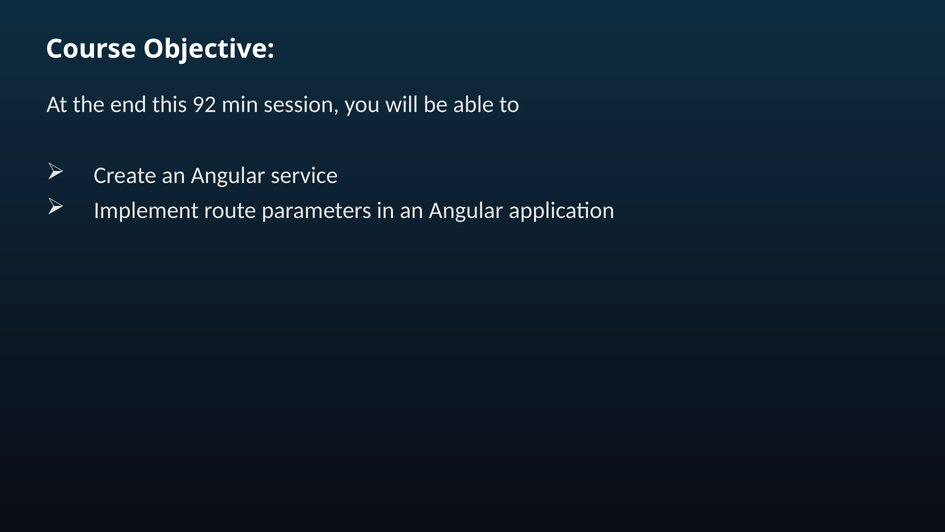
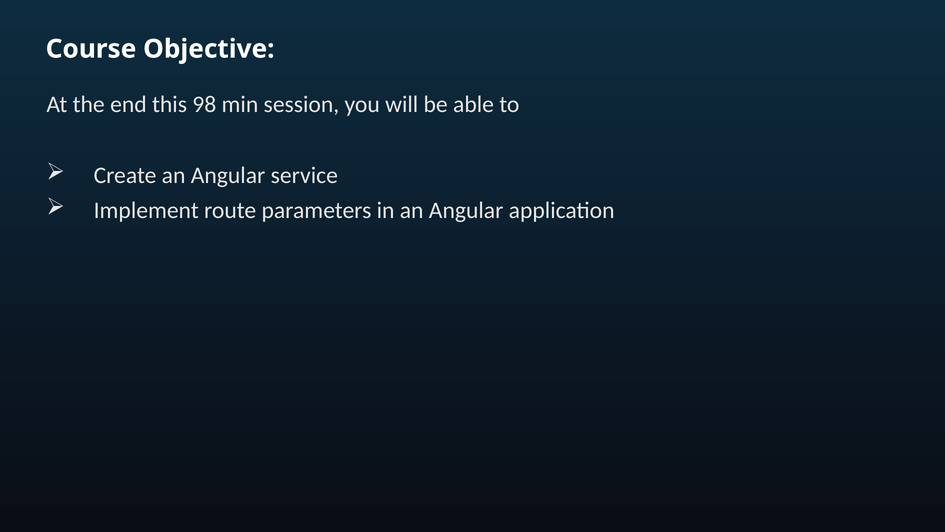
92: 92 -> 98 (204, 104)
